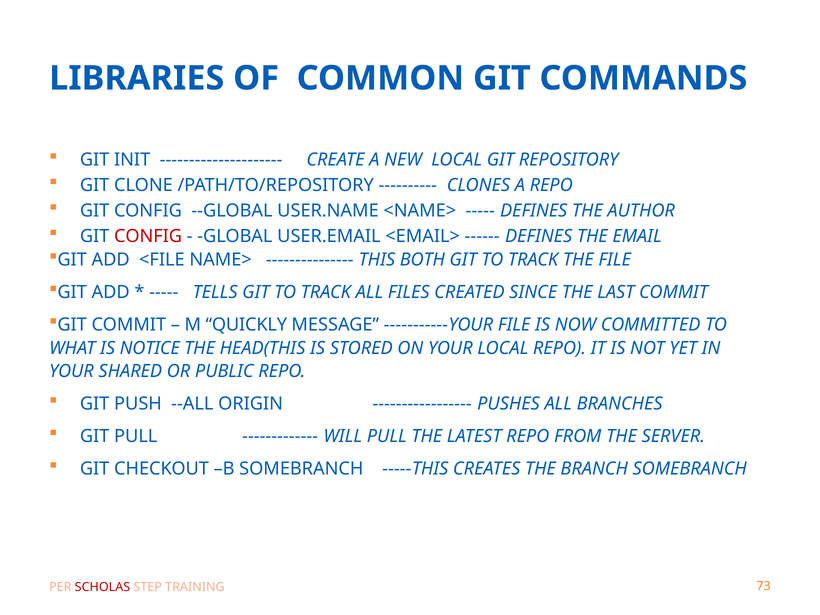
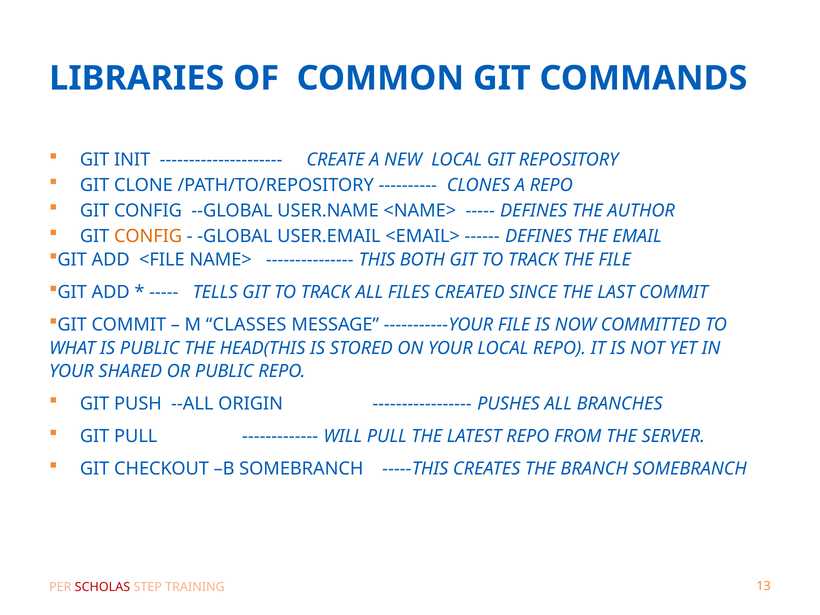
CONFIG colour: red -> orange (148, 236)
QUICKLY: QUICKLY -> CLASSES (246, 325)
IS NOTICE: NOTICE -> PUBLIC (150, 348)
73: 73 -> 13 (764, 586)
